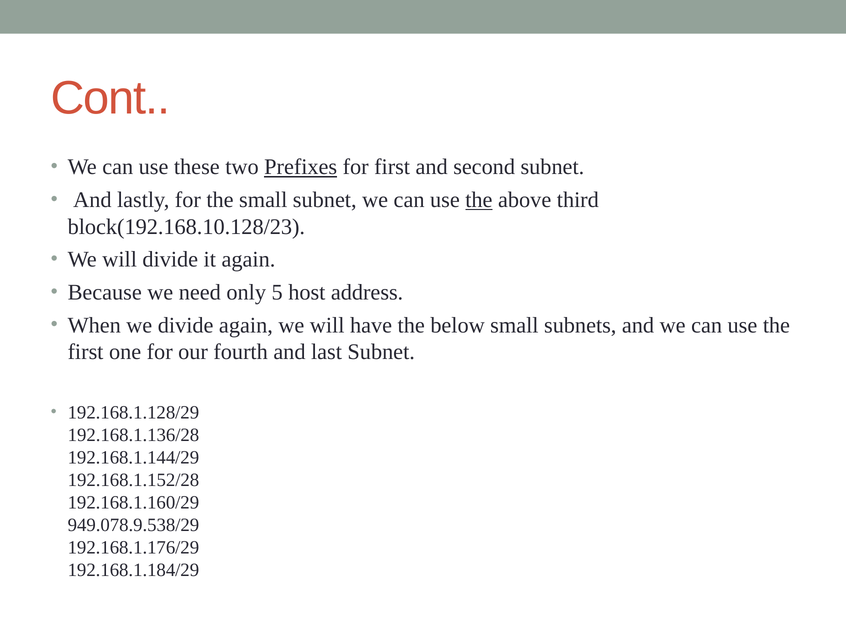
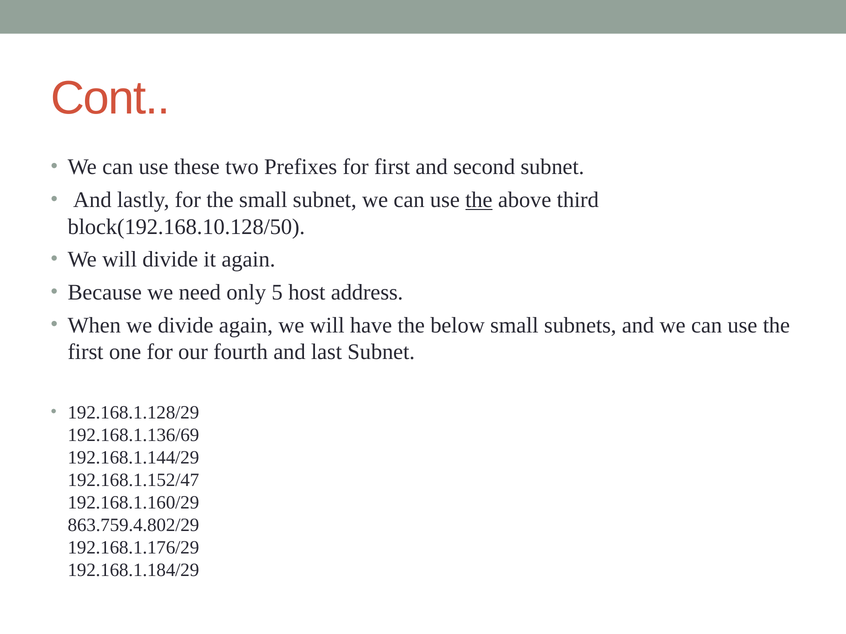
Prefixes underline: present -> none (301, 167)
block(192.168.10.128/23: block(192.168.10.128/23 -> block(192.168.10.128/50 (186, 227)
192.168.1.136/28: 192.168.1.136/28 -> 192.168.1.136/69 (133, 435)
192.168.1.152/28: 192.168.1.152/28 -> 192.168.1.152/47 (133, 481)
949.078.9.538/29: 949.078.9.538/29 -> 863.759.4.802/29 (133, 526)
